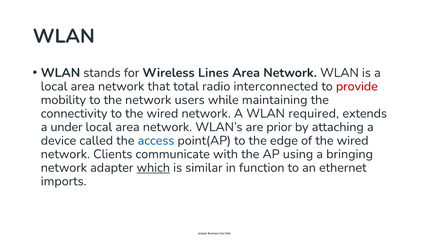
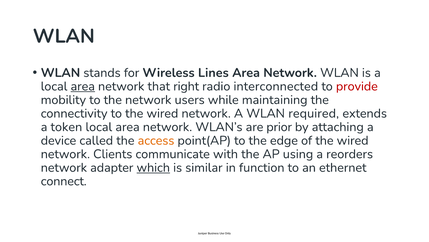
area underline: none -> present (83, 86)
total: total -> right (186, 86)
under: under -> token (66, 127)
access colour: blue -> orange (156, 140)
bringing: bringing -> reorders (350, 154)
imports: imports -> connect (64, 181)
